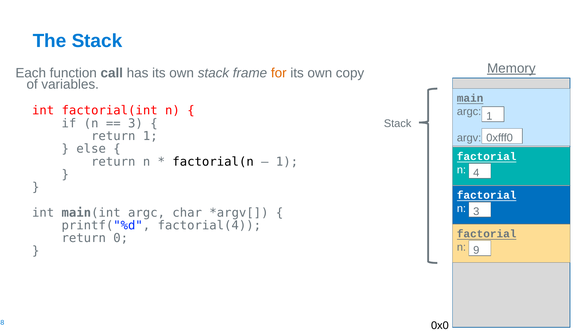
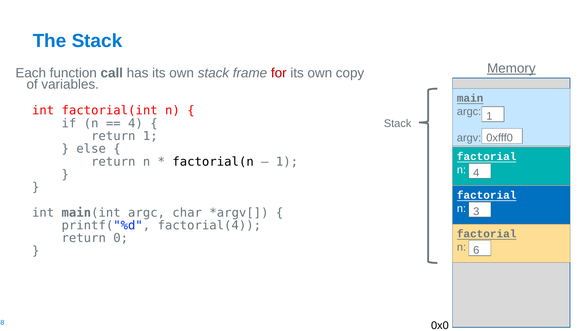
for colour: orange -> red (279, 73)
3: 3 -> 4 (135, 123)
9: 9 -> 6 (476, 250)
